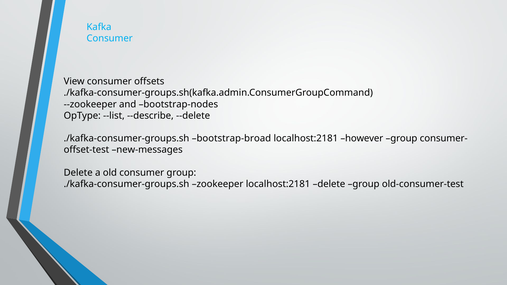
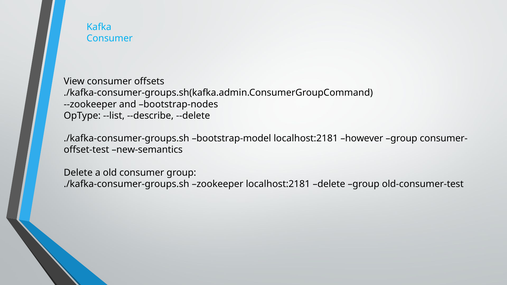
bootstrap-broad: bootstrap-broad -> bootstrap-model (231, 139)
new-messages: new-messages -> new-semantics (147, 150)
